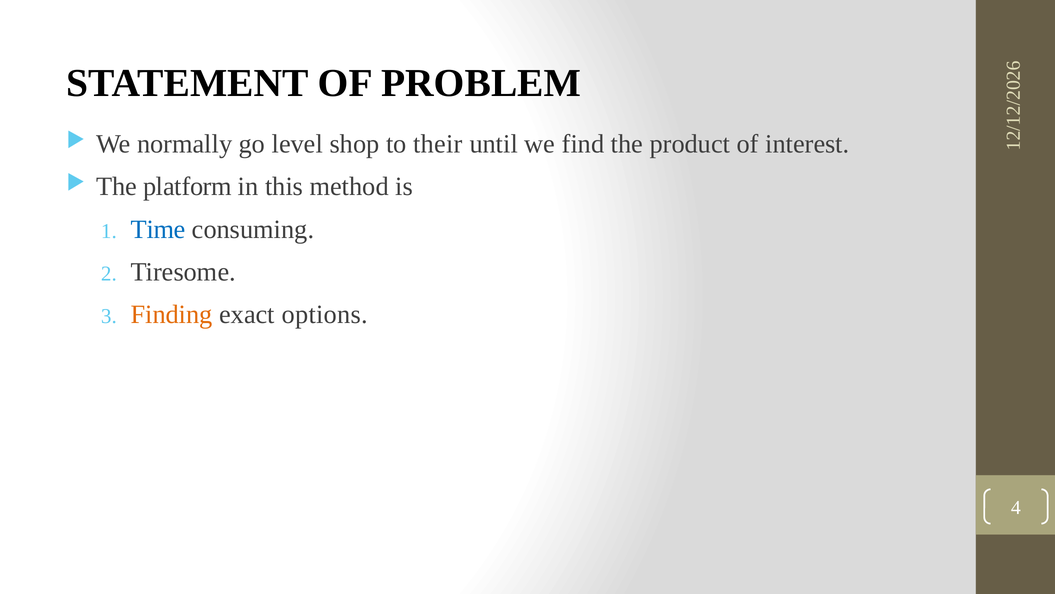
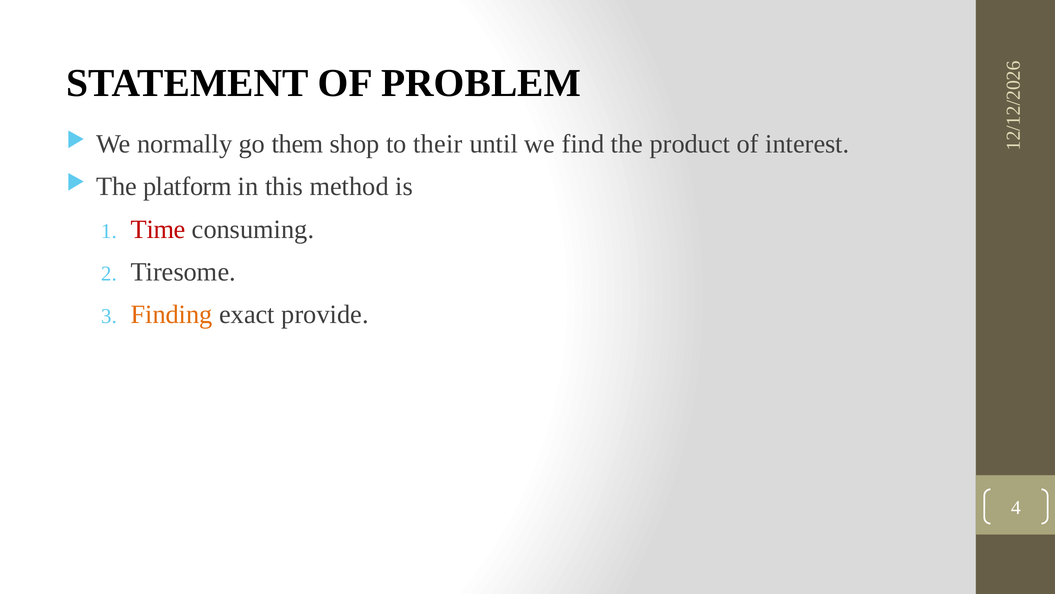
level: level -> them (298, 144)
Time colour: blue -> red (158, 229)
options: options -> provide (325, 314)
